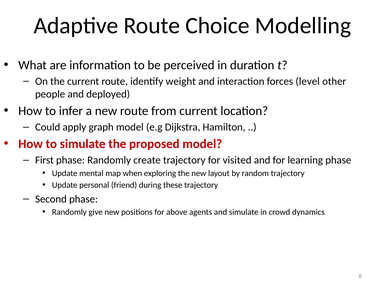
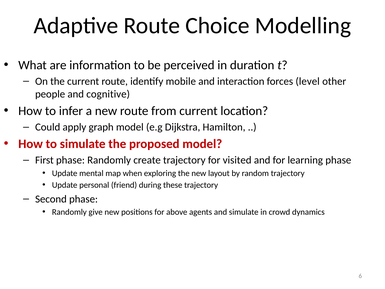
weight: weight -> mobile (181, 81)
deployed: deployed -> cognitive (108, 94)
